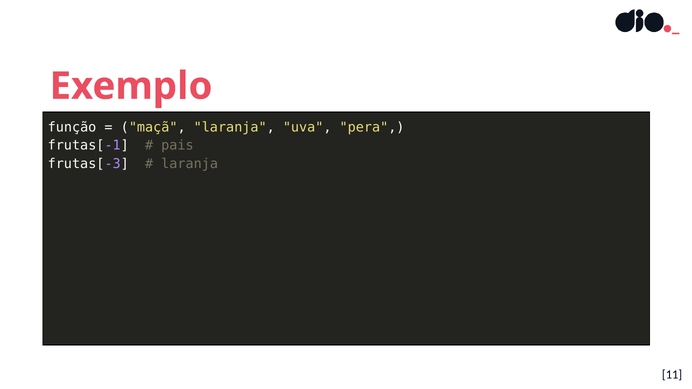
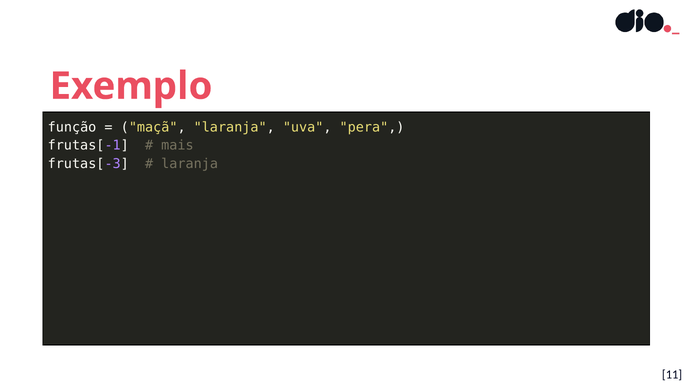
pais: pais -> mais (177, 146)
